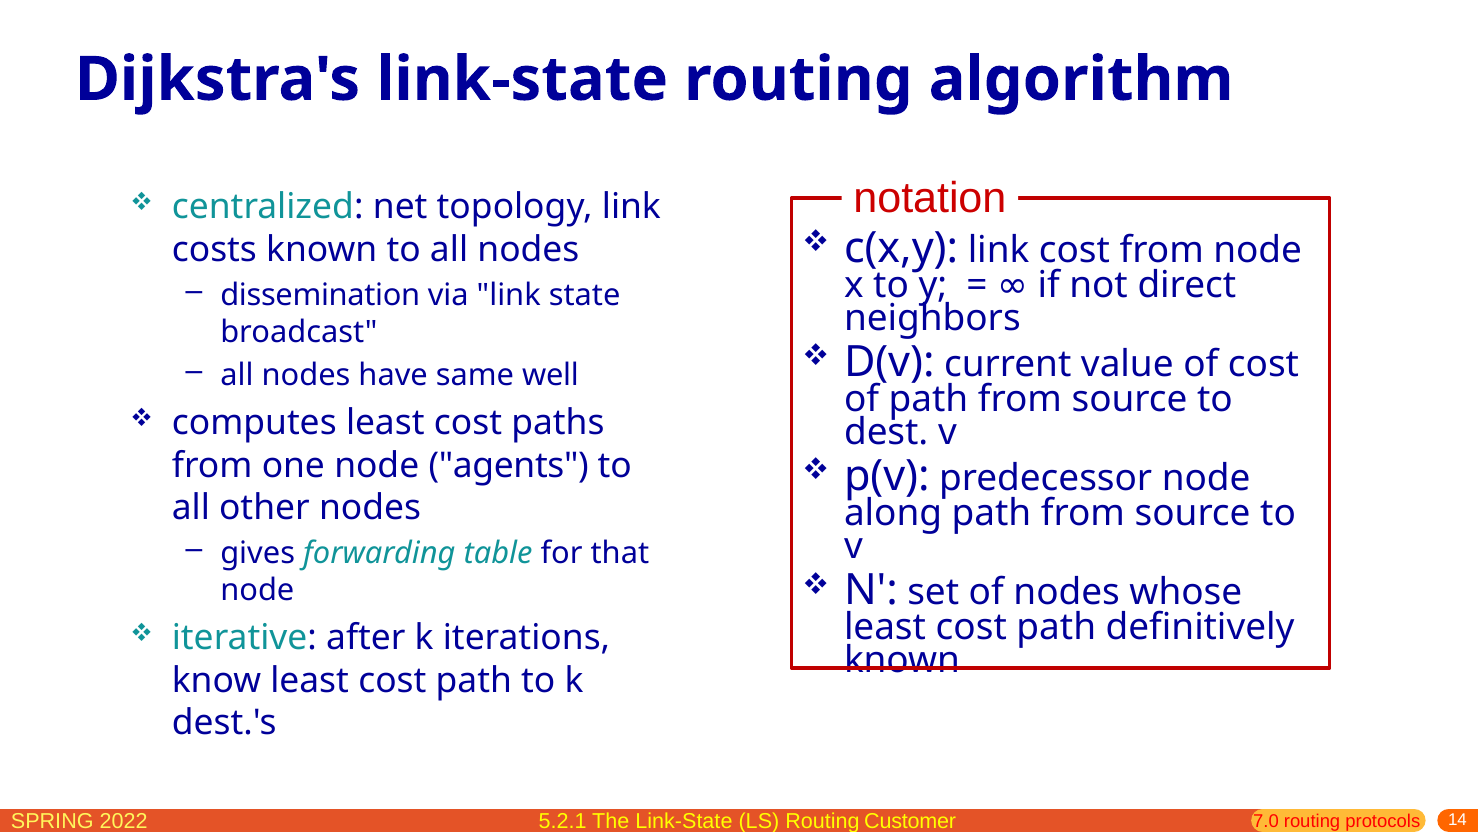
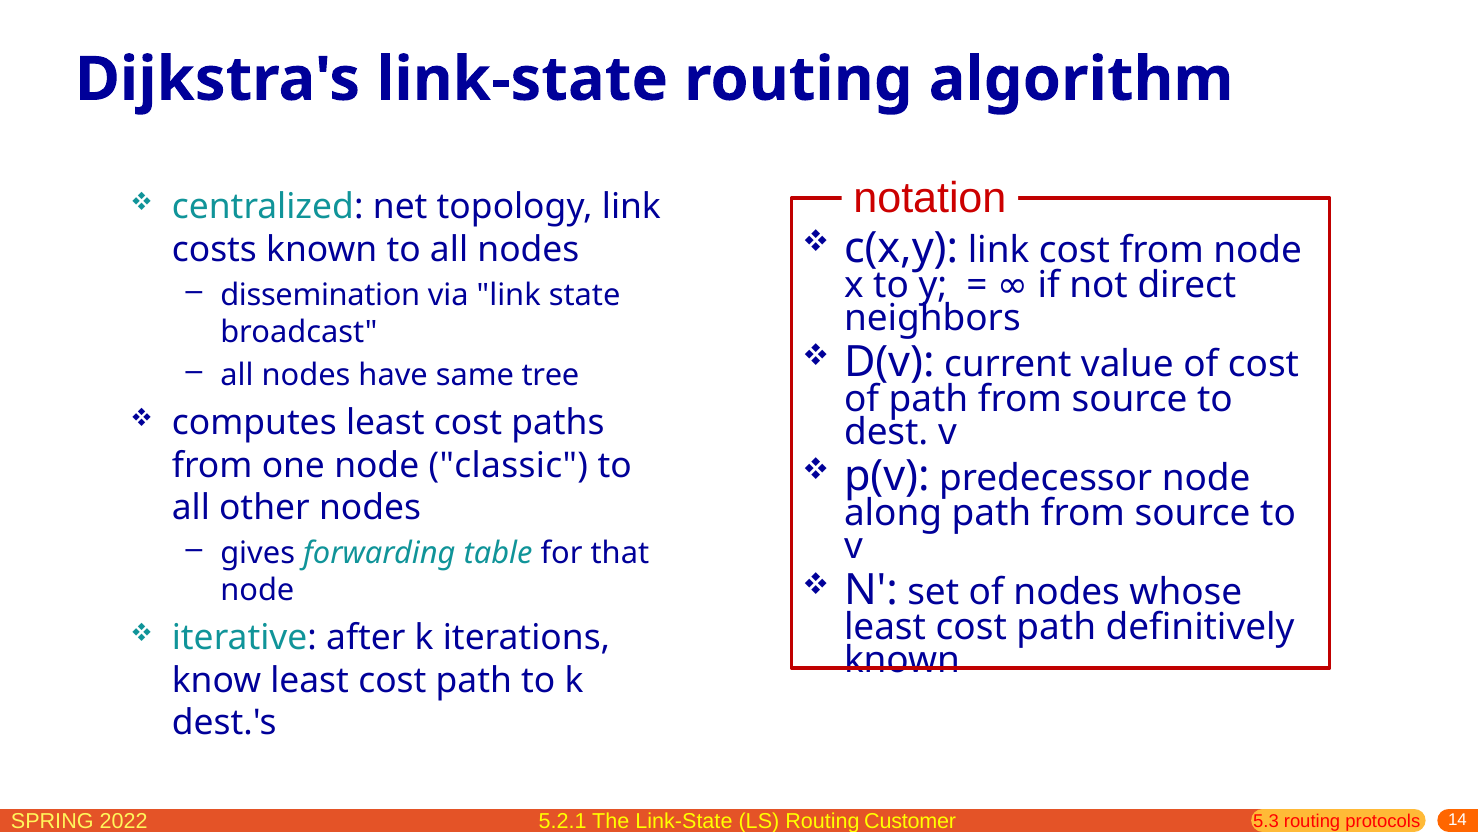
well: well -> tree (551, 375)
agents: agents -> classic (508, 465)
7.0: 7.0 -> 5.3 (1266, 821)
